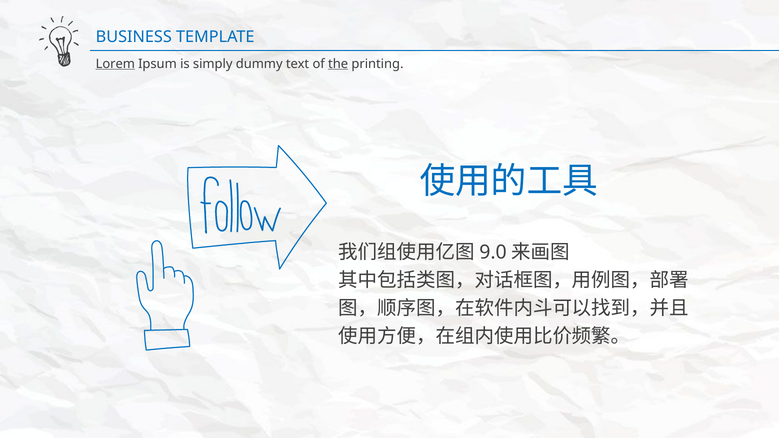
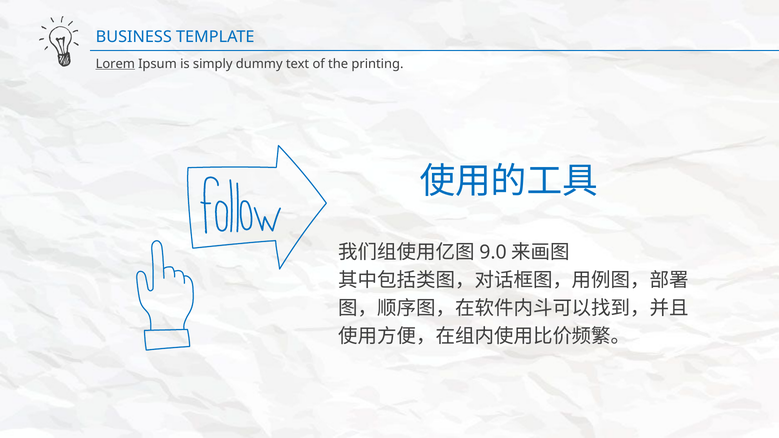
the underline: present -> none (338, 64)
